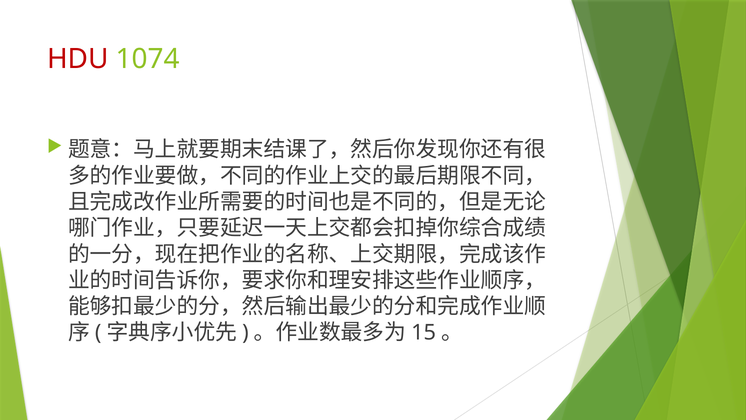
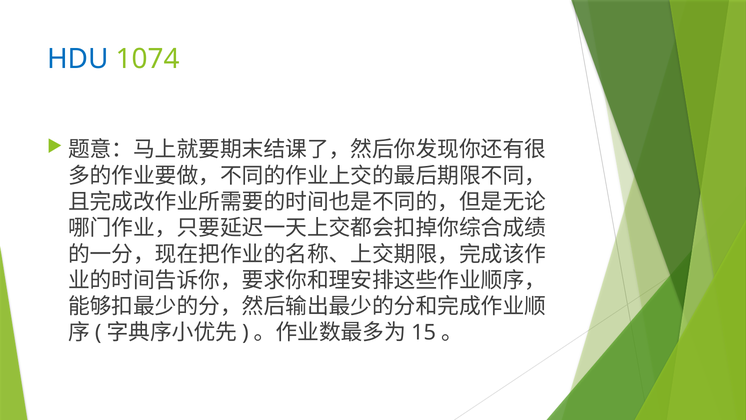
HDU colour: red -> blue (78, 59)
